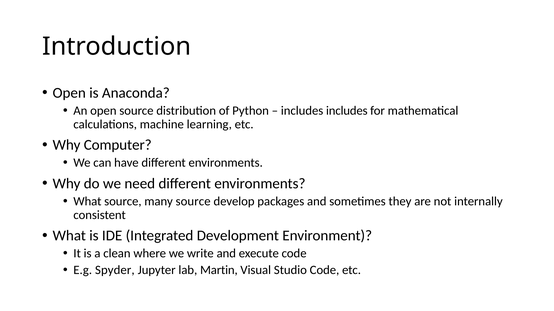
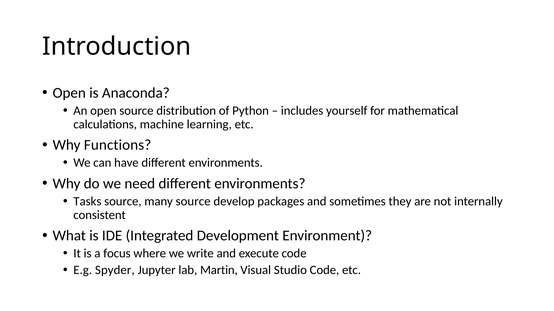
includes includes: includes -> yourself (347, 111)
Computer: Computer -> Functions (118, 145)
What: What -> Tasks (87, 202)
clean: clean -> focus (117, 254)
